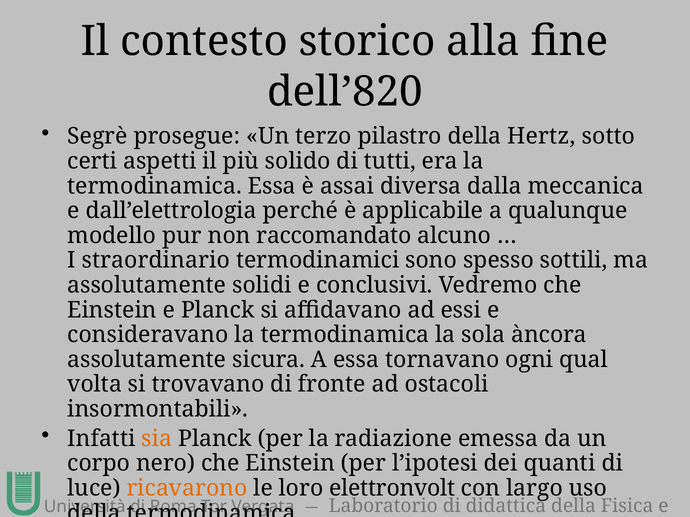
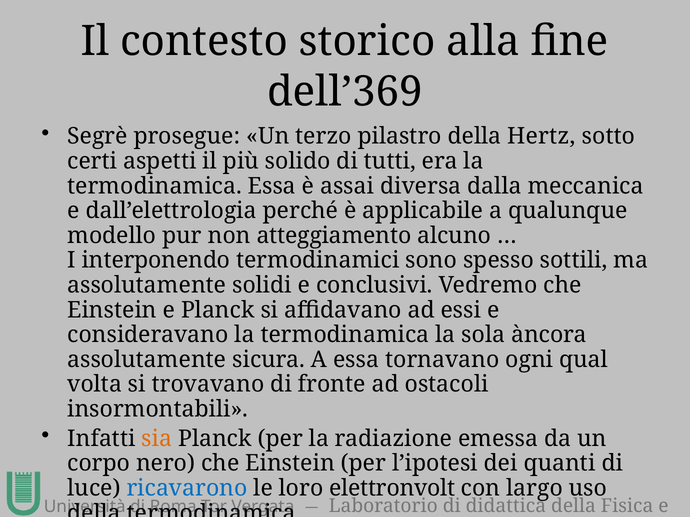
dell’820: dell’820 -> dell’369 (345, 92)
raccomandato: raccomandato -> atteggiamento (334, 236)
straordinario: straordinario -> interponendo (156, 261)
ricavarono colour: orange -> blue (187, 489)
